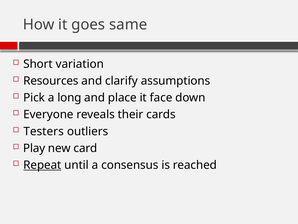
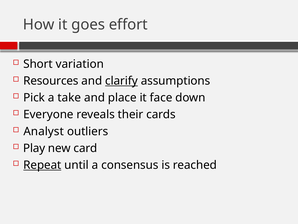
same: same -> effort (128, 25)
clarify underline: none -> present (121, 81)
long: long -> take (69, 97)
Testers: Testers -> Analyst (44, 131)
